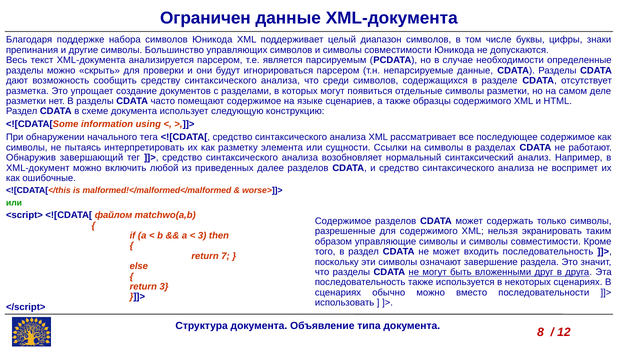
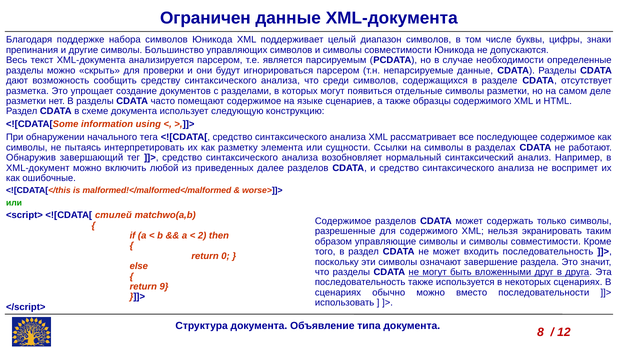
файлом: файлом -> стилей (113, 215)
3: 3 -> 2 (202, 235)
7: 7 -> 0 (226, 256)
return 3: 3 -> 9 (164, 286)
